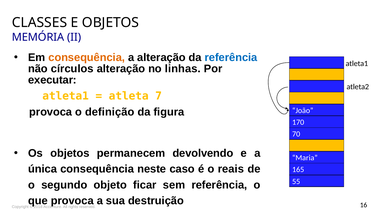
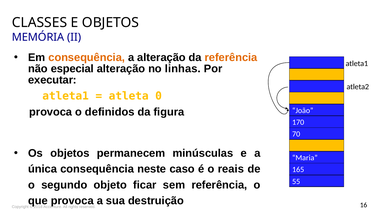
referência colour: blue -> orange (231, 58)
círculos: círculos -> especial (72, 69)
7: 7 -> 0 (159, 96)
definição: definição -> definidos (110, 112)
devolvendo: devolvendo -> minúsculas (203, 153)
